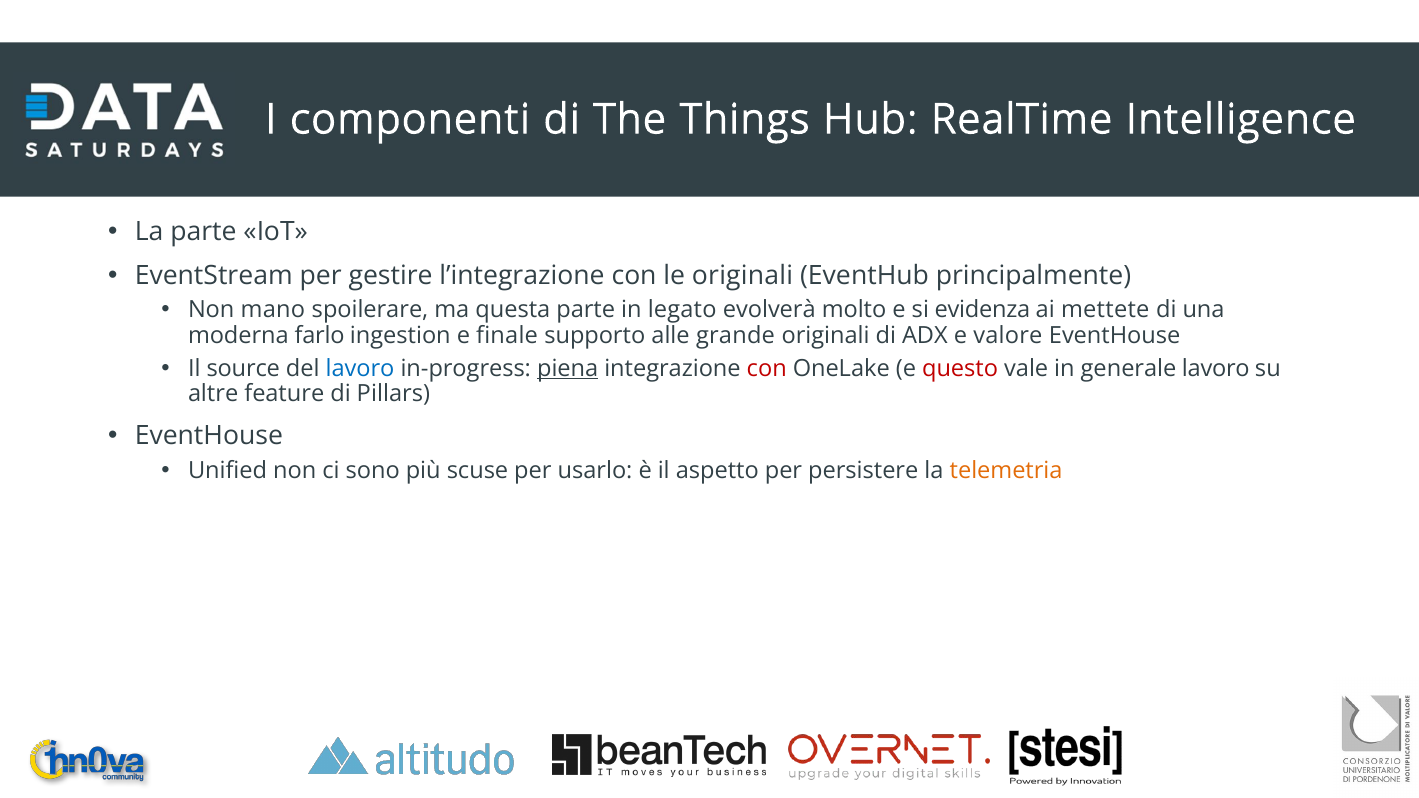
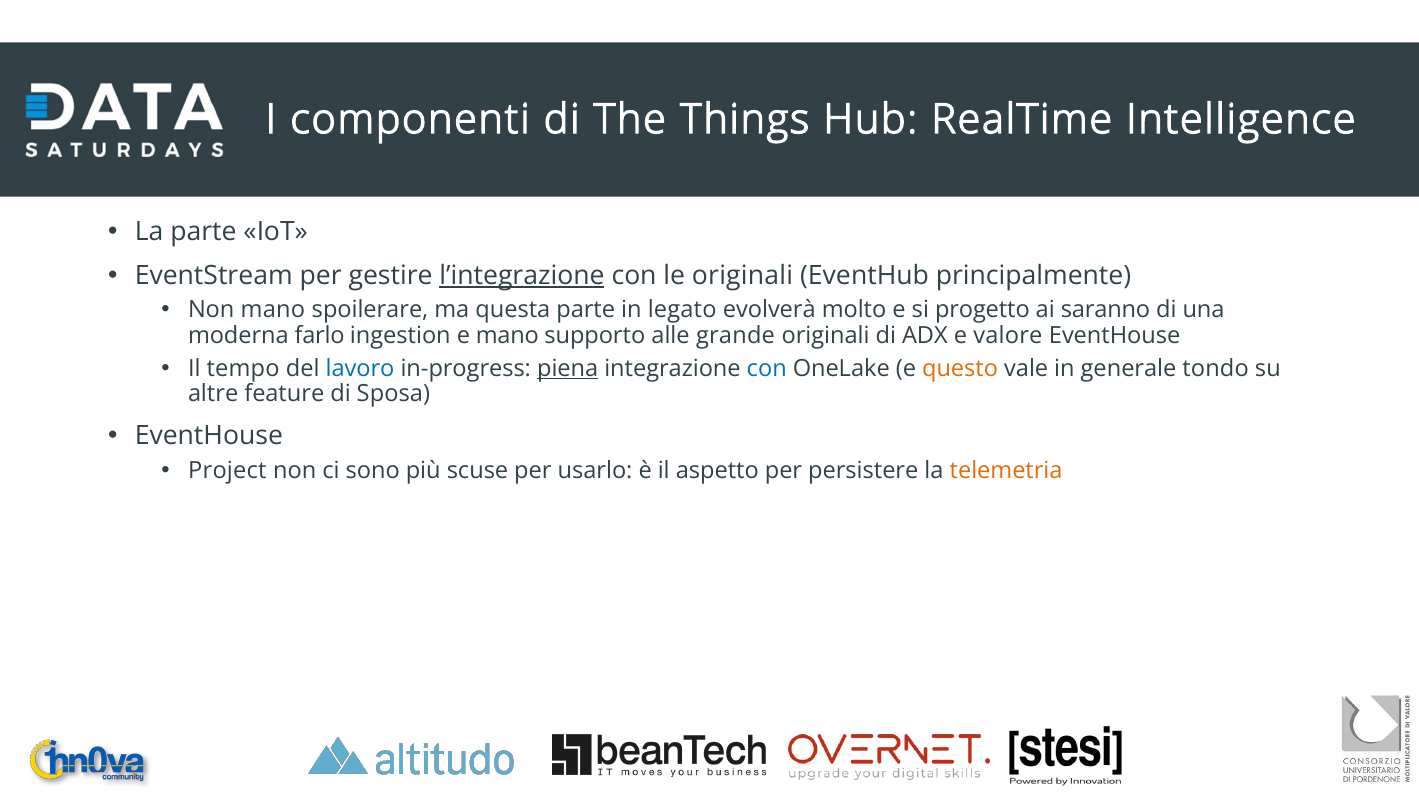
l’integrazione underline: none -> present (522, 276)
evidenza: evidenza -> progetto (982, 310)
mettete: mettete -> saranno (1105, 310)
e finale: finale -> mano (507, 336)
source: source -> tempo (243, 368)
con colour: red -> blue (767, 368)
questo colour: red -> orange (960, 368)
generale lavoro: lavoro -> tondo (1216, 368)
Pillars: Pillars -> Sposa (393, 394)
Unified: Unified -> Project (227, 470)
